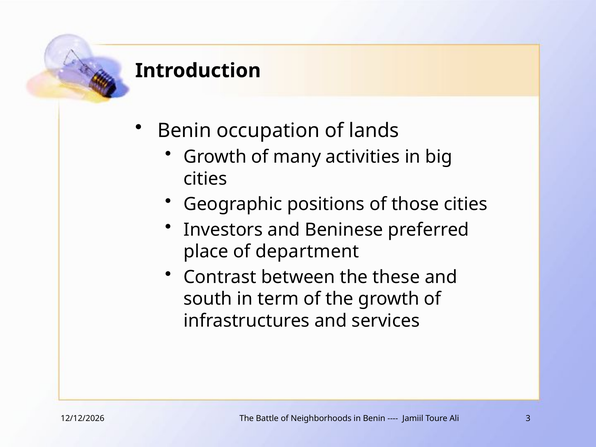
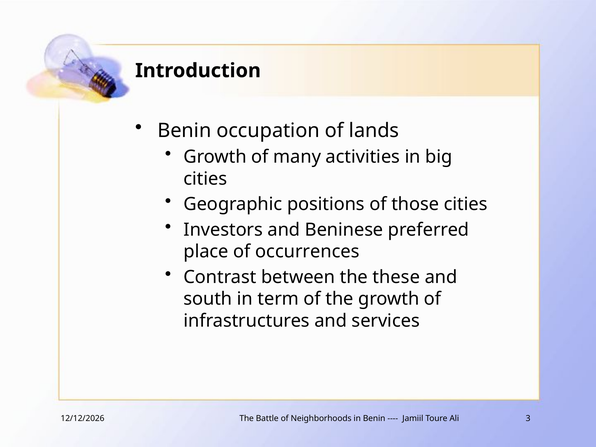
department: department -> occurrences (307, 252)
